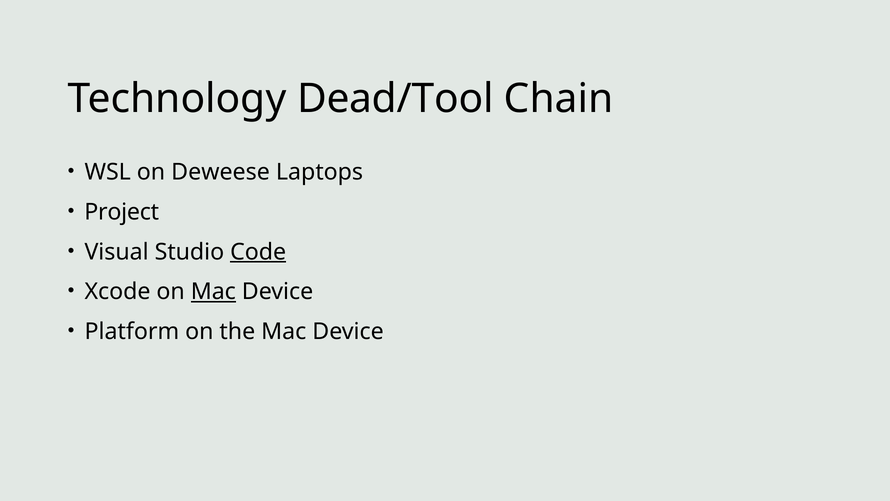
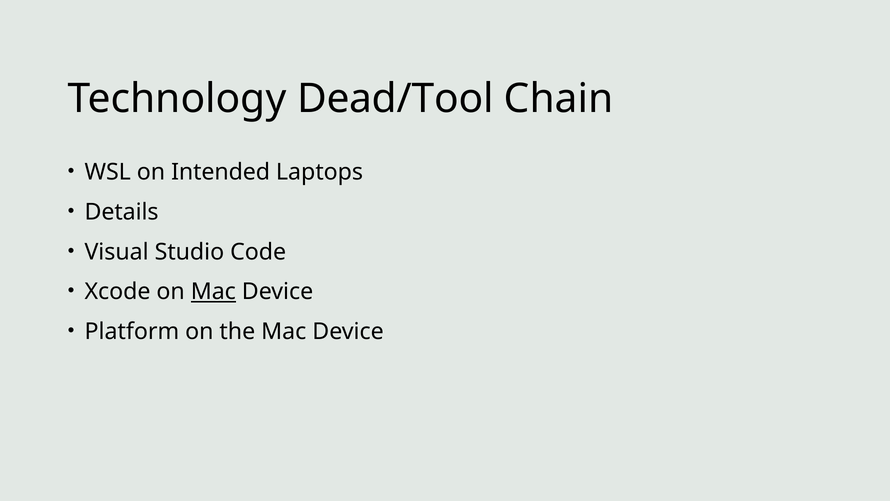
Deweese: Deweese -> Intended (221, 172)
Project: Project -> Details (122, 212)
Code underline: present -> none (258, 252)
